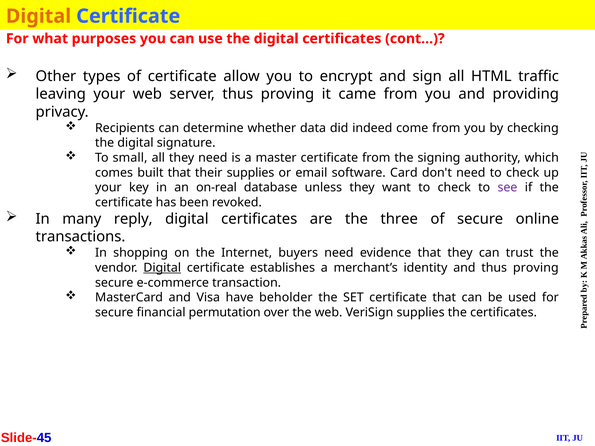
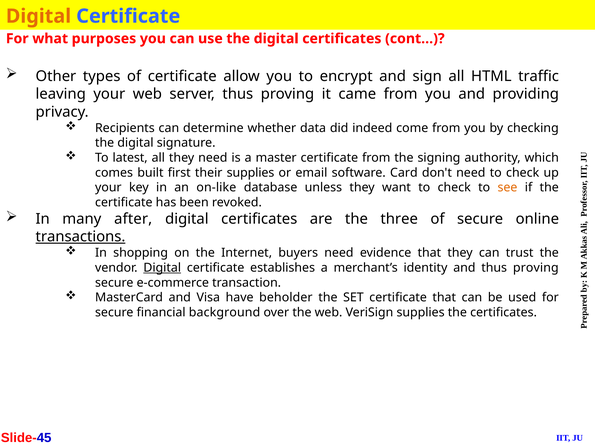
small: small -> latest (130, 158)
built that: that -> first (179, 173)
on-real: on-real -> on-like (216, 188)
see colour: purple -> orange (507, 188)
reply: reply -> after (133, 219)
transactions underline: none -> present (80, 237)
permutation: permutation -> background (225, 313)
